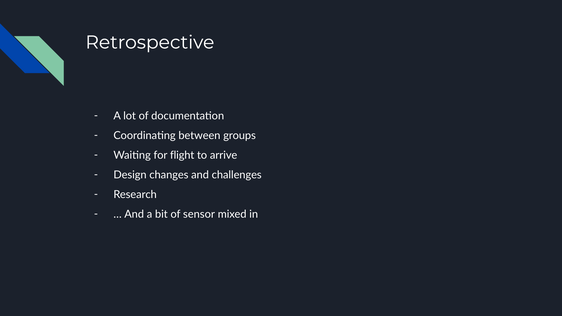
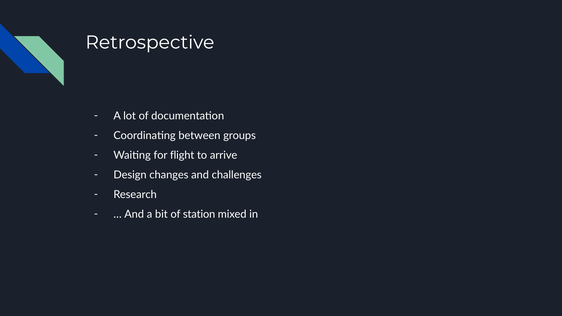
sensor: sensor -> station (199, 214)
